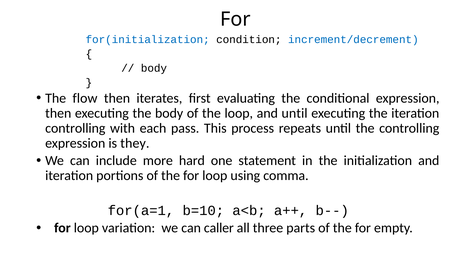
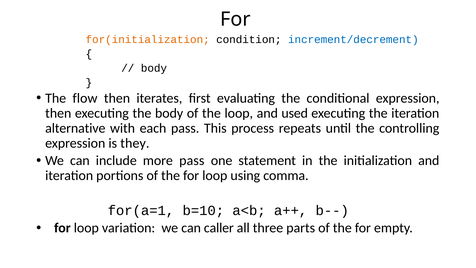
for(initialization colour: blue -> orange (148, 40)
and until: until -> used (295, 113)
controlling: controlling -> alternative (75, 128)
more hard: hard -> pass (192, 161)
